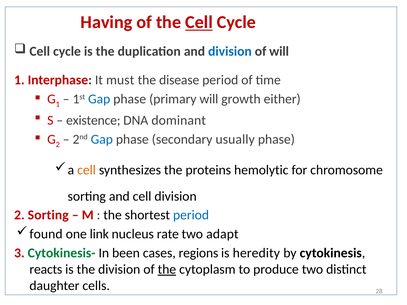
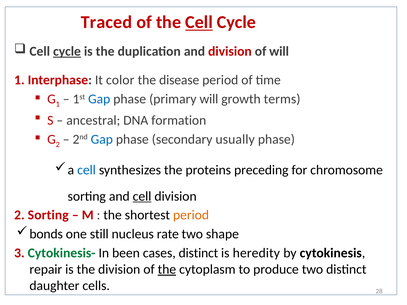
Having: Having -> Traced (106, 22)
cycle underline: none -> present (67, 51)
division colour: blue -> red (230, 51)
must: must -> color (120, 80)
either: either -> terms (282, 99)
existence: existence -> ancestral (93, 120)
dominant: dominant -> formation (179, 120)
cell colour: orange -> blue (87, 170)
hemolytic: hemolytic -> preceding (261, 170)
cell underline: none -> present (142, 196)
period colour: blue -> orange (191, 215)
found: found -> bonds (46, 234)
link: link -> still (99, 234)
adapt: adapt -> shape (222, 234)
cases regions: regions -> distinct (198, 253)
reacts: reacts -> repair (46, 270)
